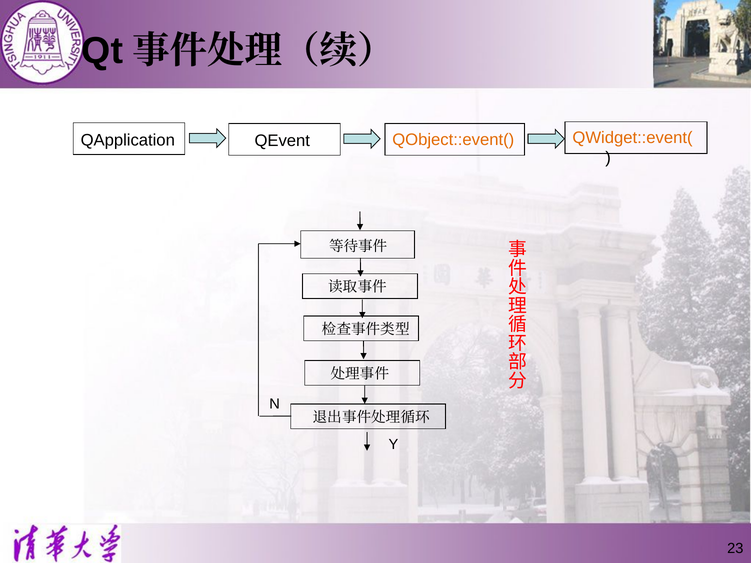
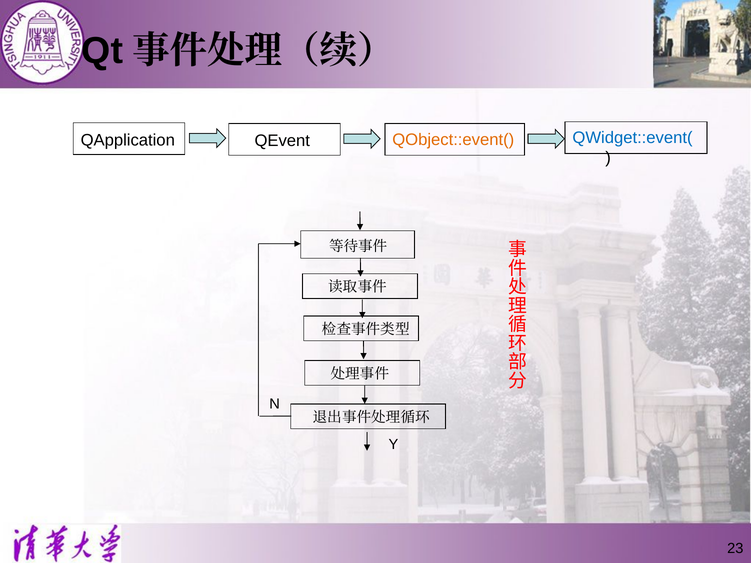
QWidget::event( colour: orange -> blue (633, 138)
